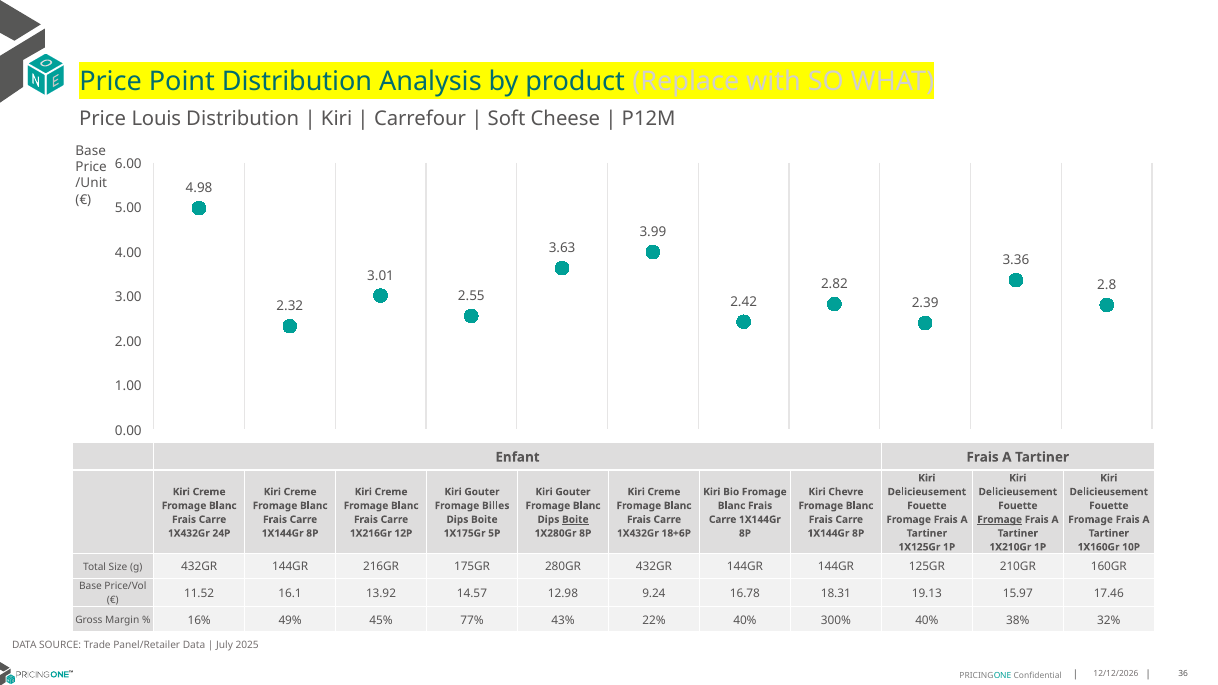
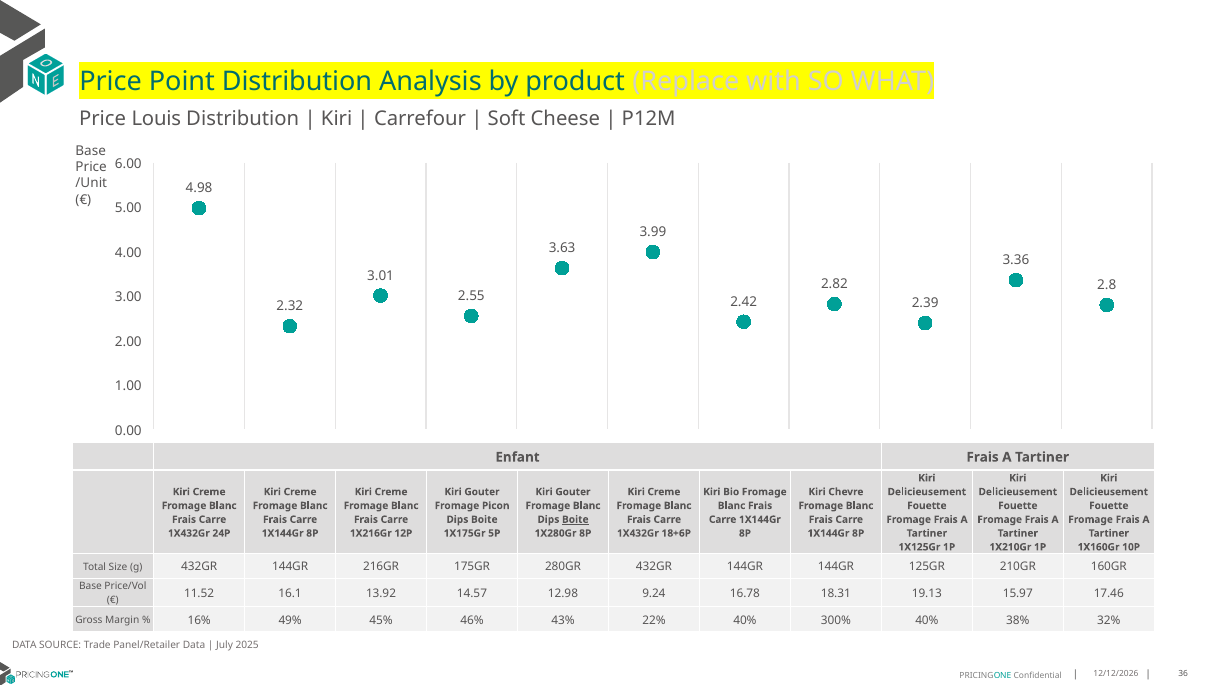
Billes: Billes -> Picon (496, 506)
Fromage underline: present -> none (1000, 520)
77%: 77% -> 46% (472, 620)
